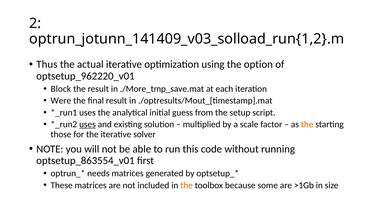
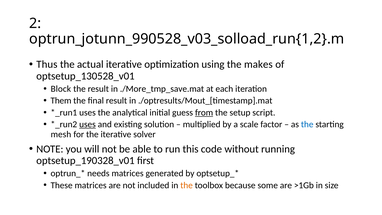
optrun_jotunn_141409_v03_solload_run{1,2}.m: optrun_jotunn_141409_v03_solload_run{1,2}.m -> optrun_jotunn_990528_v03_solload_run{1,2}.m (187, 39)
option: option -> makes (258, 64)
optsetup_962220_v01: optsetup_962220_v01 -> optsetup_130528_v01 (85, 76)
Were: Were -> Them (61, 101)
from underline: none -> present (204, 112)
the colour: orange -> blue (307, 124)
those: those -> mesh (61, 134)
optsetup_863554_v01: optsetup_863554_v01 -> optsetup_190328_v01 (85, 161)
